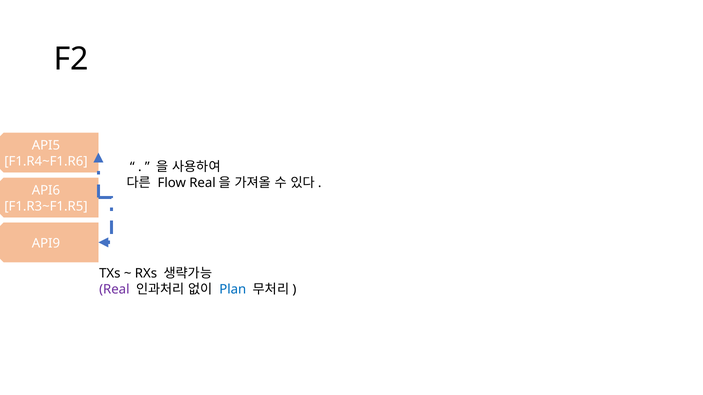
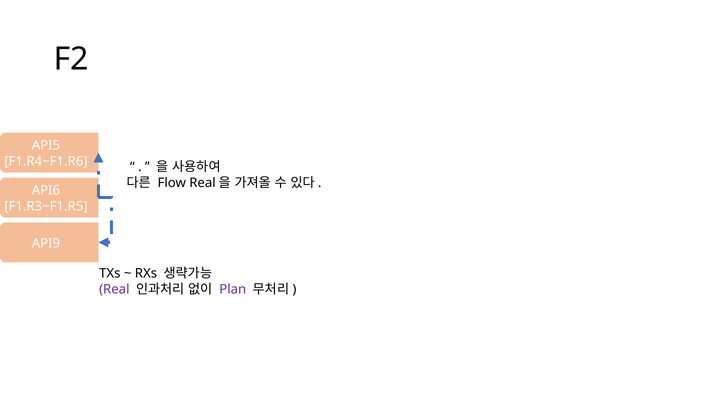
Plan colour: blue -> purple (233, 290)
